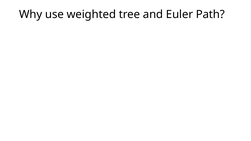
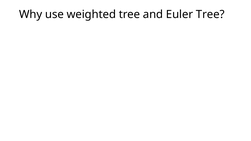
Euler Path: Path -> Tree (210, 14)
